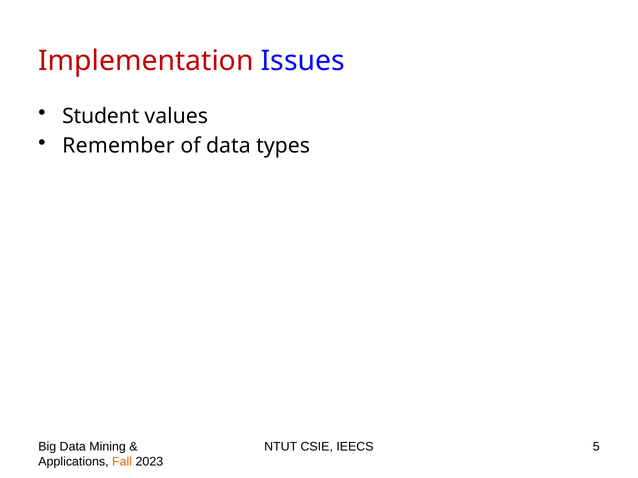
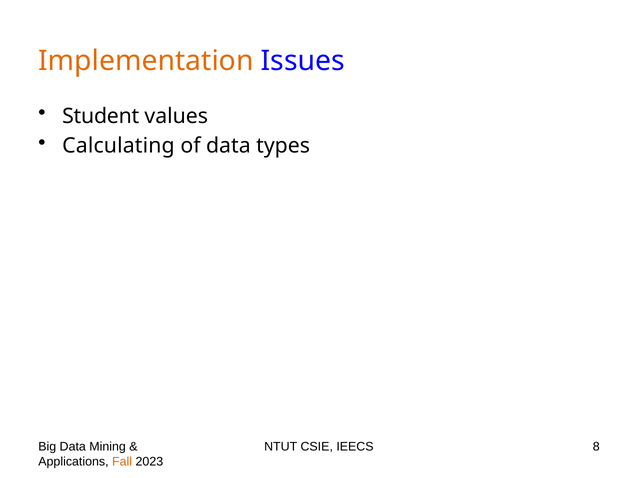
Implementation colour: red -> orange (146, 61)
Remember: Remember -> Calculating (118, 146)
5: 5 -> 8 (596, 447)
